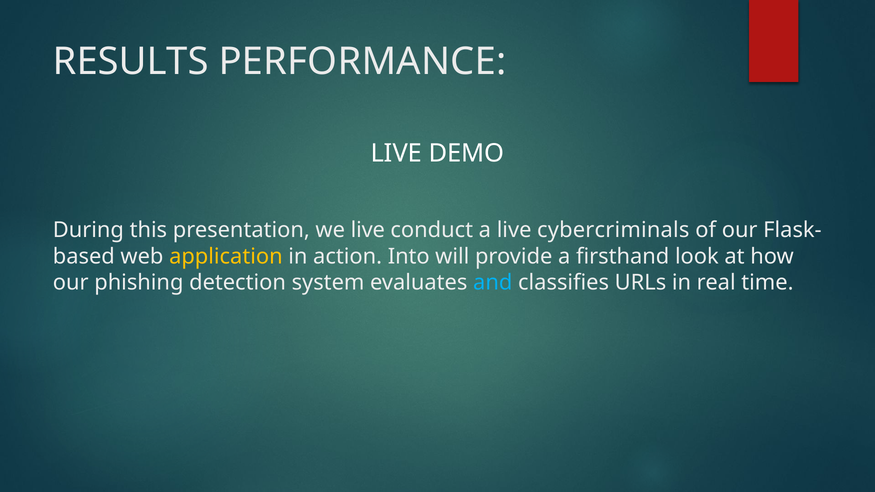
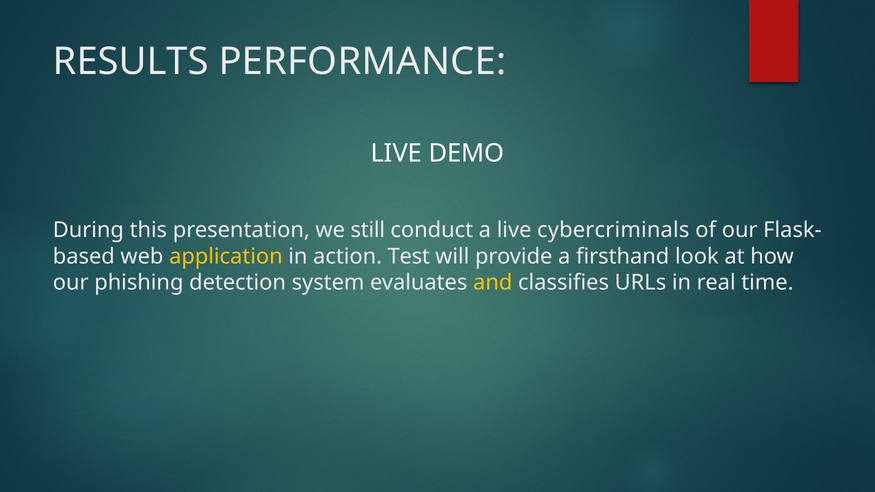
we live: live -> still (368, 230)
Into: Into -> Test (409, 257)
and colour: light blue -> yellow (493, 283)
